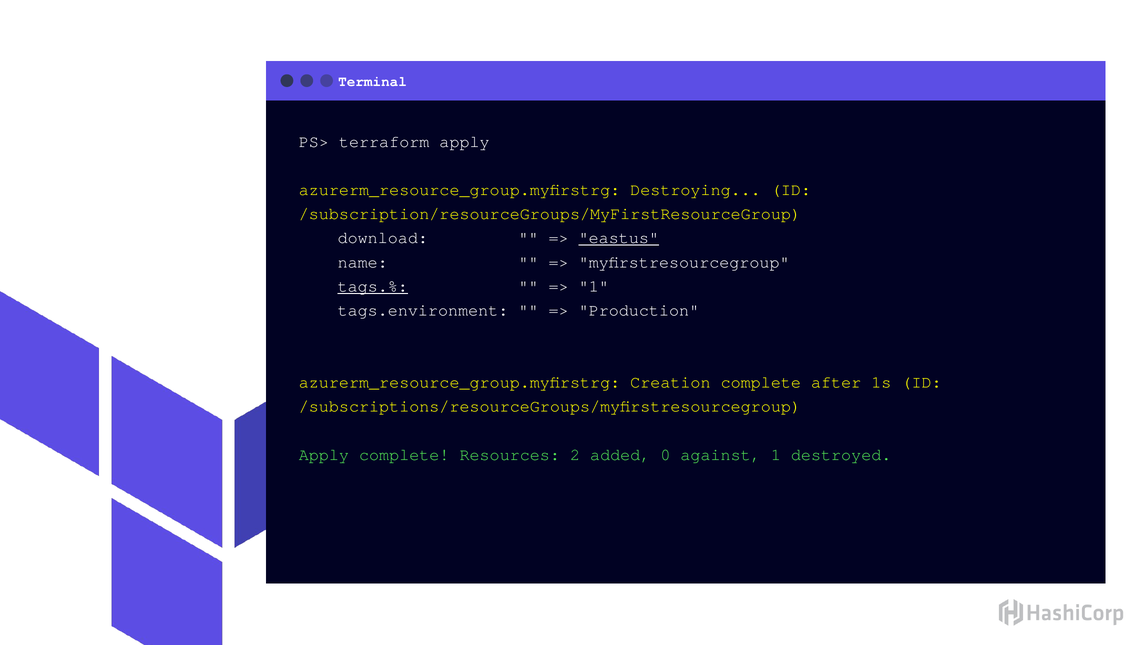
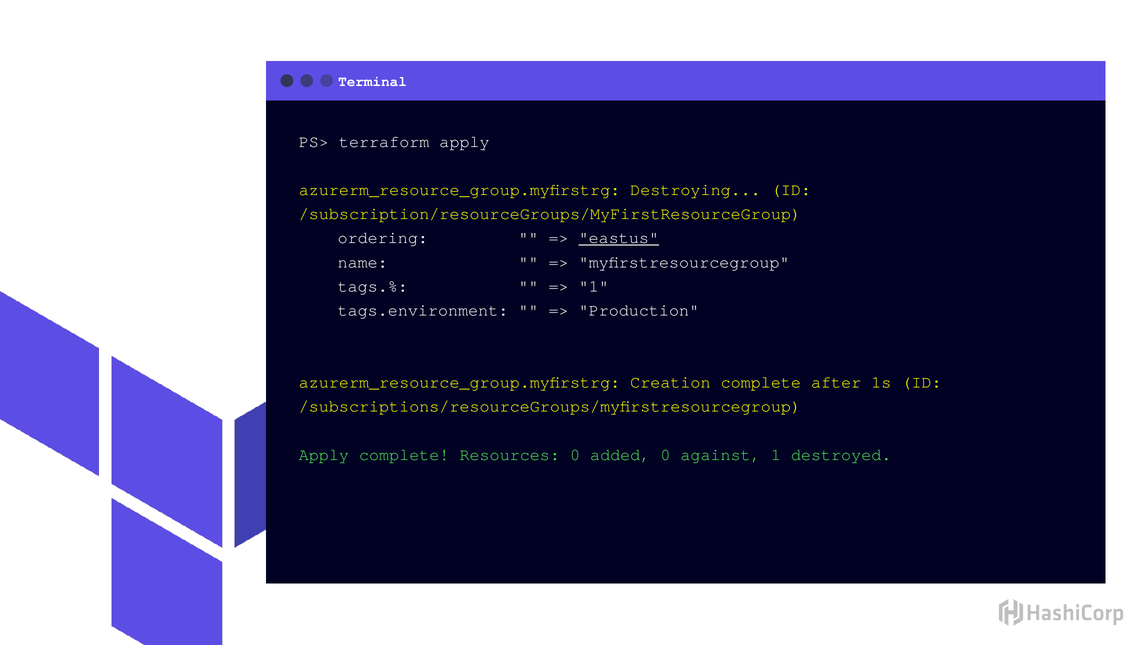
download: download -> ordering (383, 238)
tags.% underline: present -> none (373, 286)
Resources 2: 2 -> 0 (575, 454)
